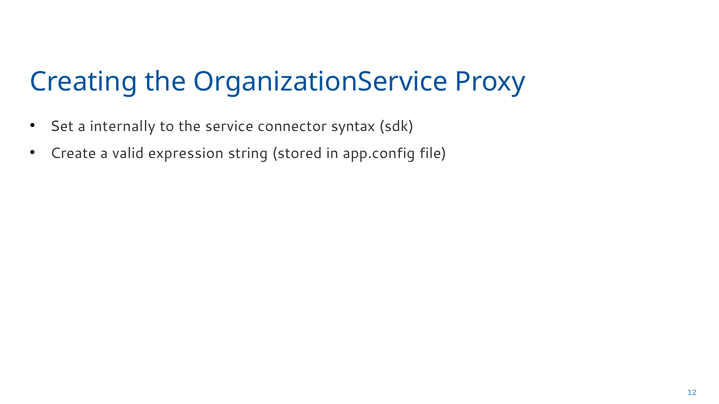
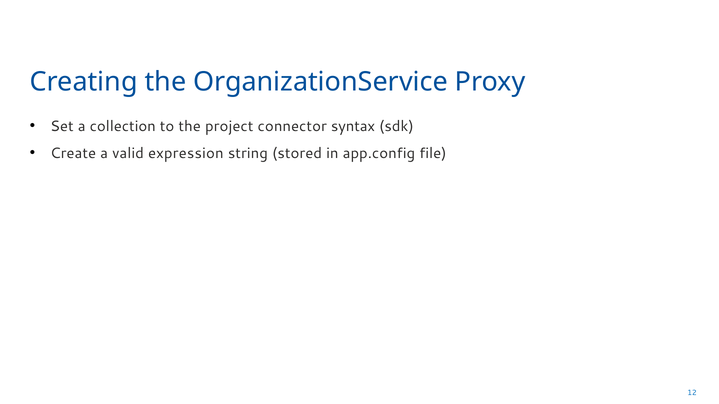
internally: internally -> collection (123, 127)
service: service -> project (229, 127)
